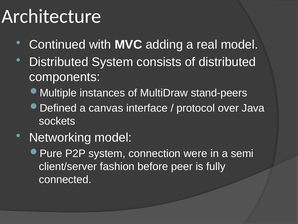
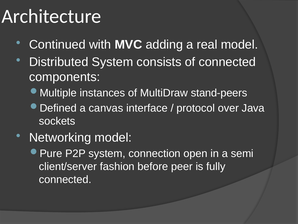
of distributed: distributed -> connected (227, 62)
were: were -> open (196, 153)
